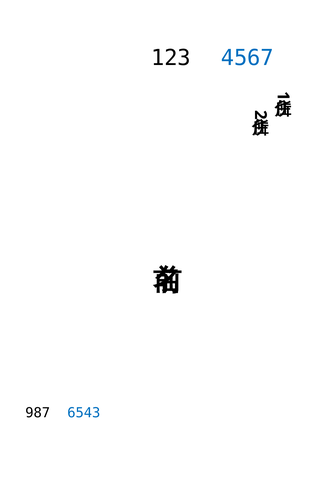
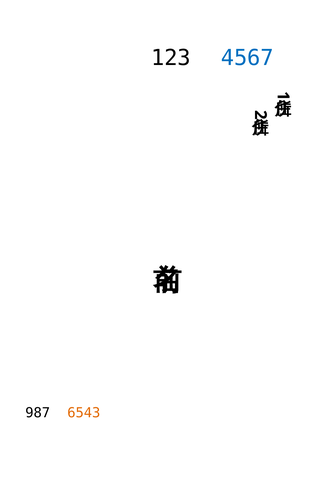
6543 colour: blue -> orange (84, 412)
